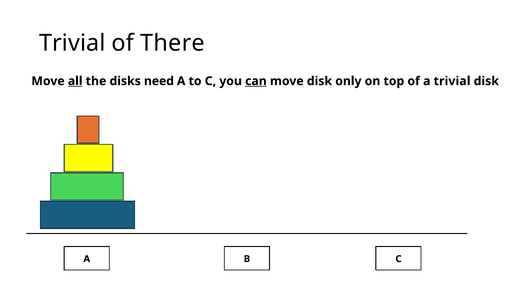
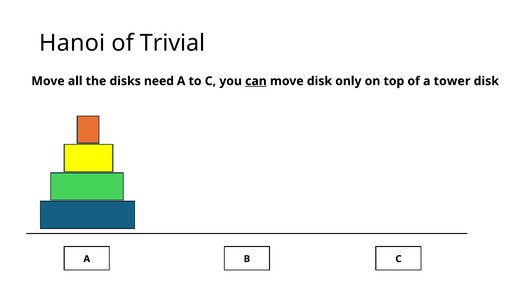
Trivial: Trivial -> Hanoi (72, 43)
There: There -> Trivial (173, 43)
all underline: present -> none (75, 81)
a trivial: trivial -> tower (452, 81)
